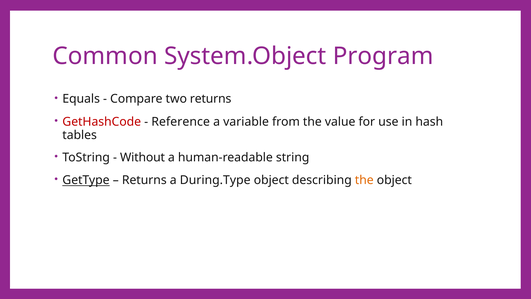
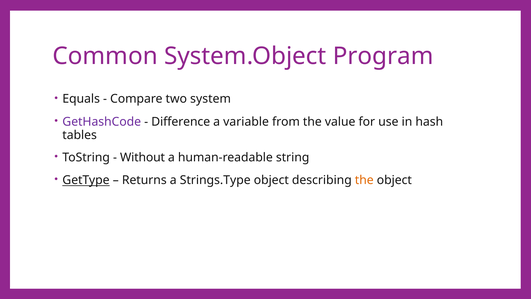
two returns: returns -> system (211, 99)
GetHashCode colour: red -> purple (102, 122)
Reference: Reference -> Difference (181, 122)
During.Type: During.Type -> Strings.Type (215, 180)
